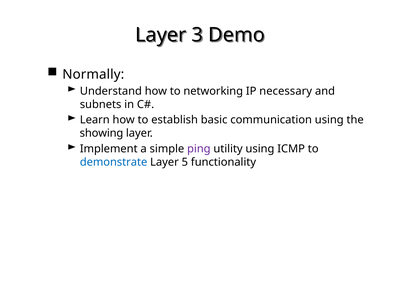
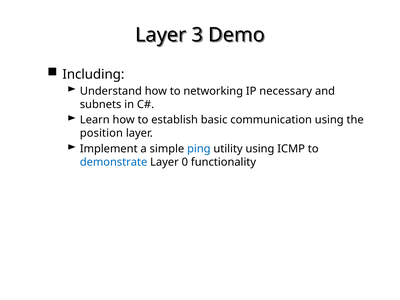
Normally: Normally -> Including (93, 74)
showing: showing -> position (101, 133)
ping colour: purple -> blue (199, 149)
5: 5 -> 0 (185, 162)
